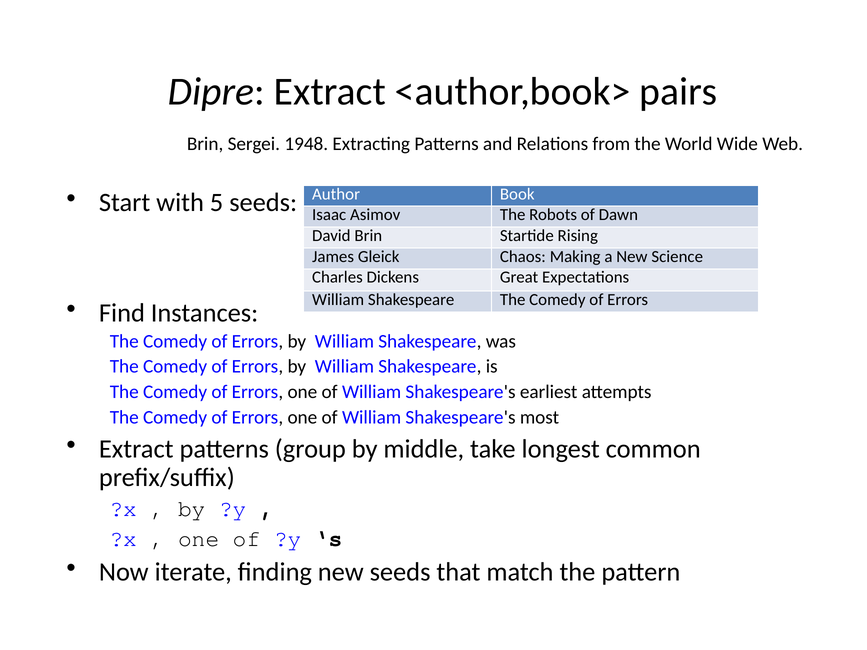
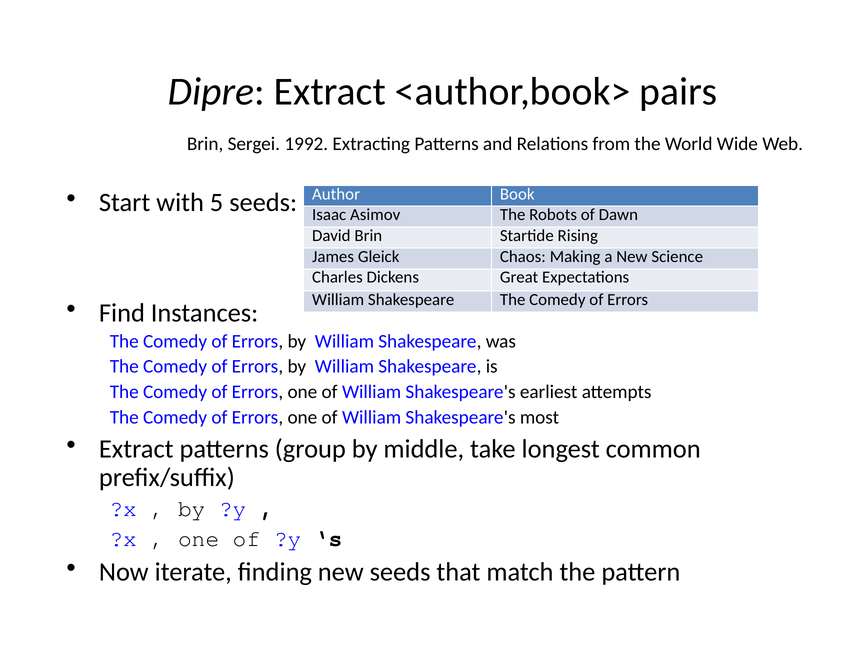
1948: 1948 -> 1992 (306, 144)
